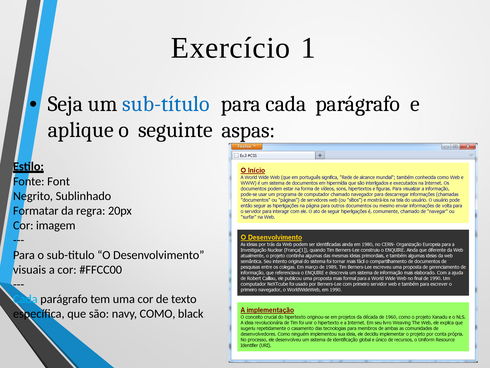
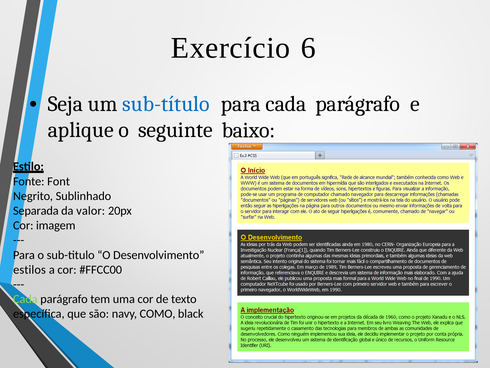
1: 1 -> 6 (308, 48)
aspas: aspas -> baixo (248, 130)
Formatar: Formatar -> Separada (36, 210)
regra: regra -> valor (91, 210)
visuais: visuais -> estilos (30, 269)
Cada colour: light blue -> light green (25, 299)
